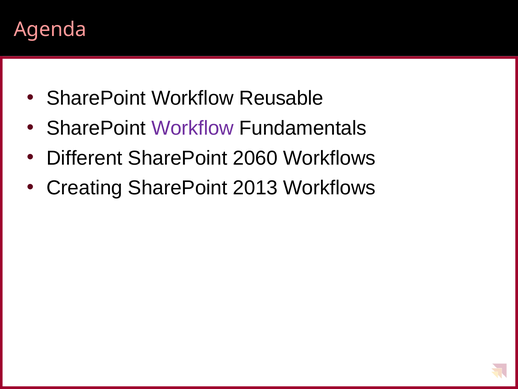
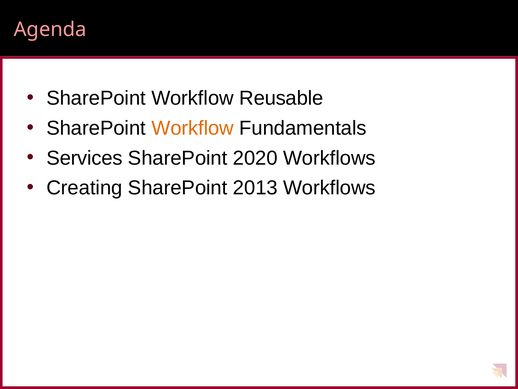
Workflow colour: purple -> orange (193, 128)
Different: Different -> Services (85, 158)
2060: 2060 -> 2020 (255, 158)
